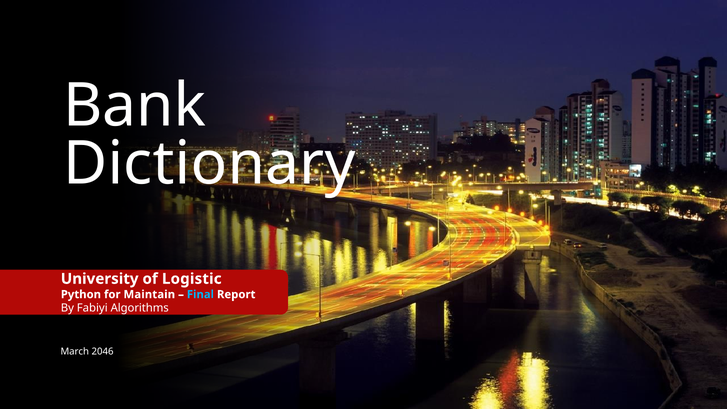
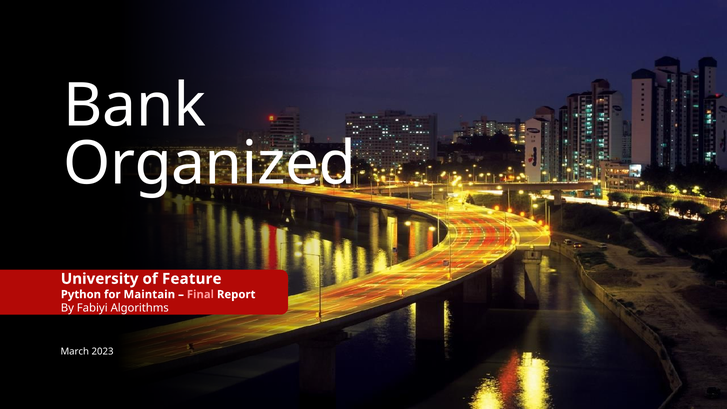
Dictionary: Dictionary -> Organized (210, 164)
Logistic: Logistic -> Feature (192, 279)
Final colour: light blue -> pink (200, 294)
2046: 2046 -> 2023 (103, 351)
